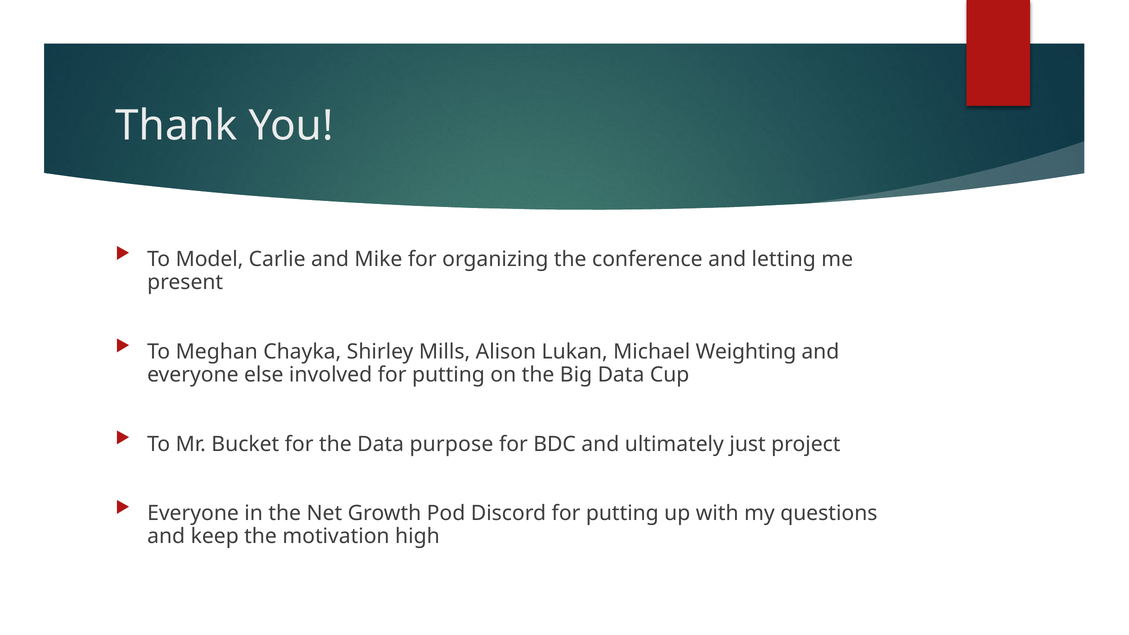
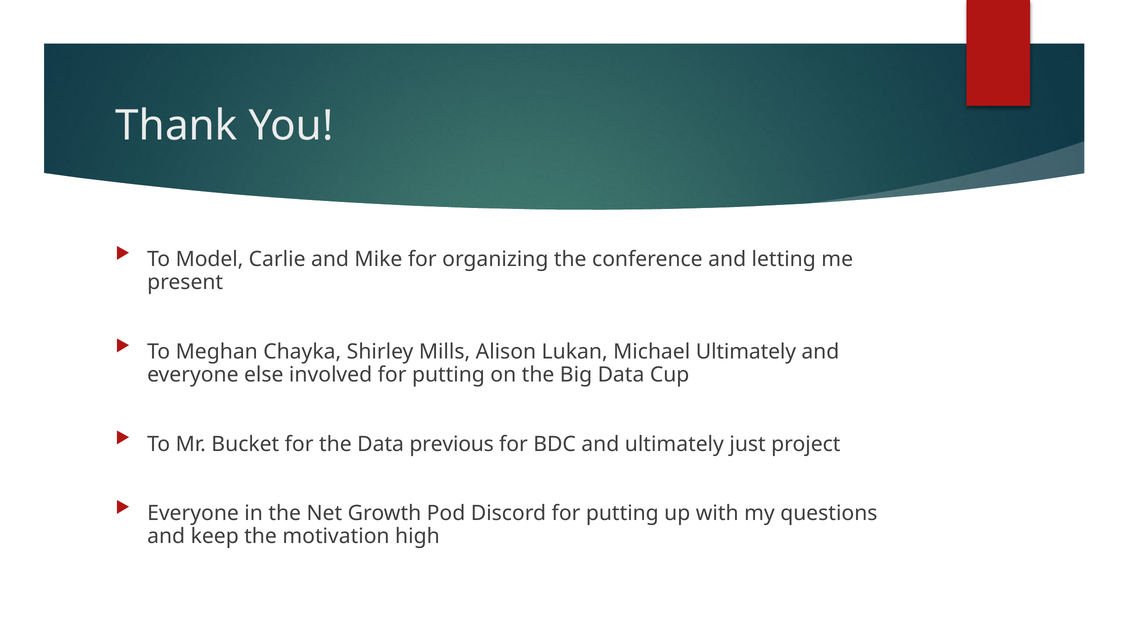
Michael Weighting: Weighting -> Ultimately (746, 352)
purpose: purpose -> previous (452, 444)
